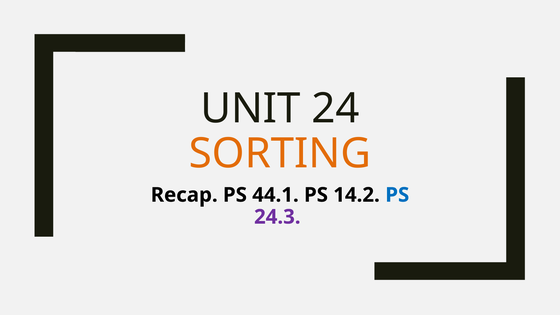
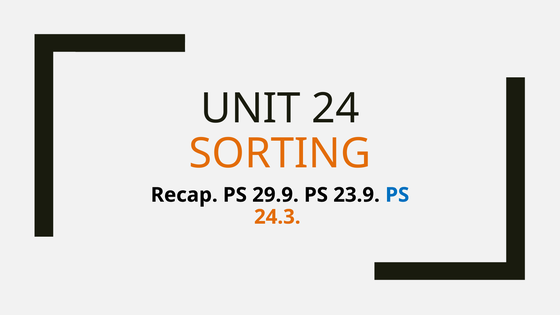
44.1: 44.1 -> 29.9 (275, 195)
14.2: 14.2 -> 23.9 (357, 195)
24.3 colour: purple -> orange (277, 217)
